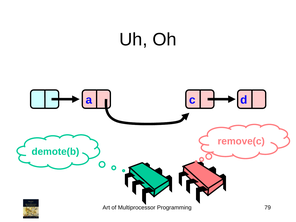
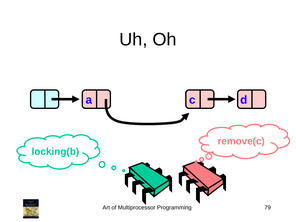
demote(b: demote(b -> locking(b (55, 152)
